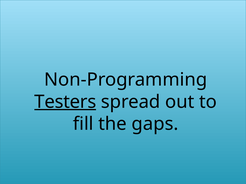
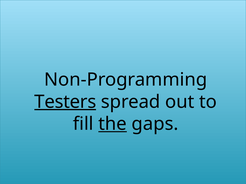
the underline: none -> present (113, 124)
